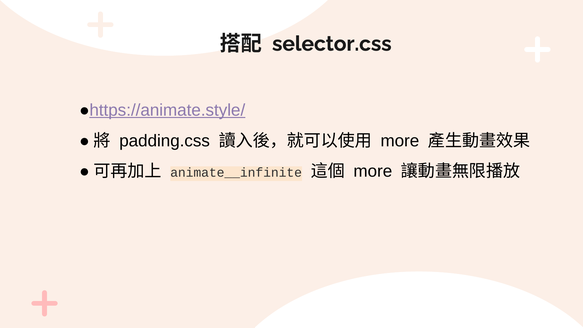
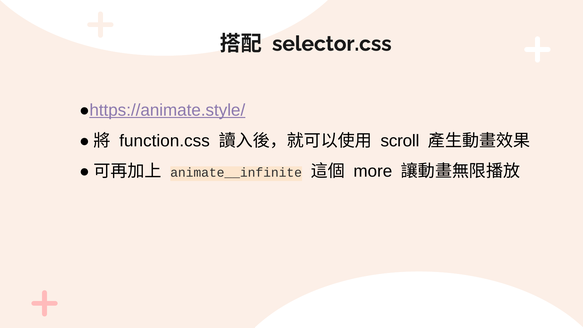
padding.css: padding.css -> function.css (165, 141)
more: more -> scroll (400, 141)
